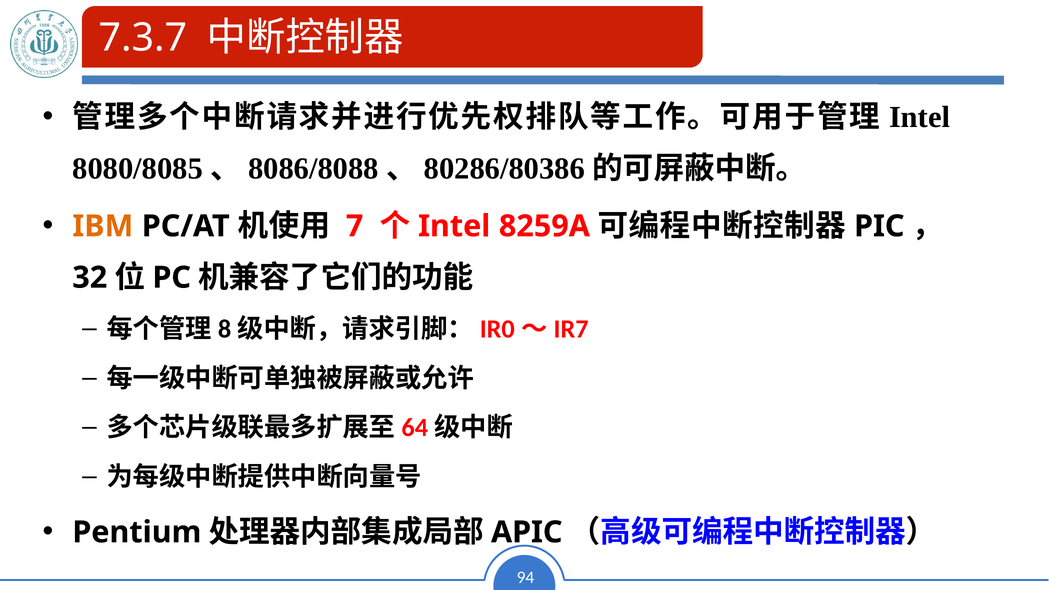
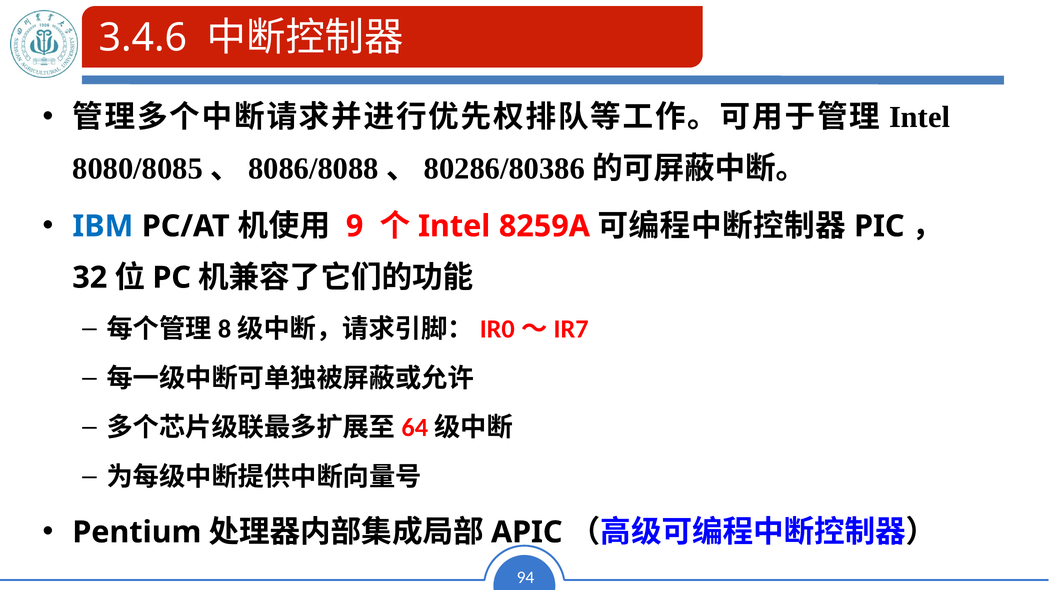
7.3.7: 7.3.7 -> 3.4.6 (143, 38)
IBM colour: orange -> blue (103, 226)
7: 7 -> 9 (355, 226)
